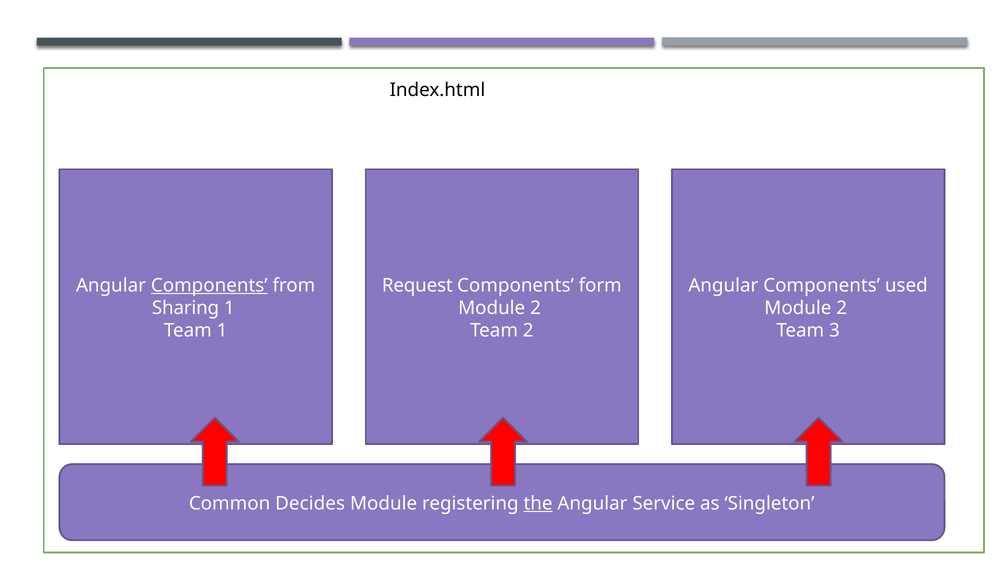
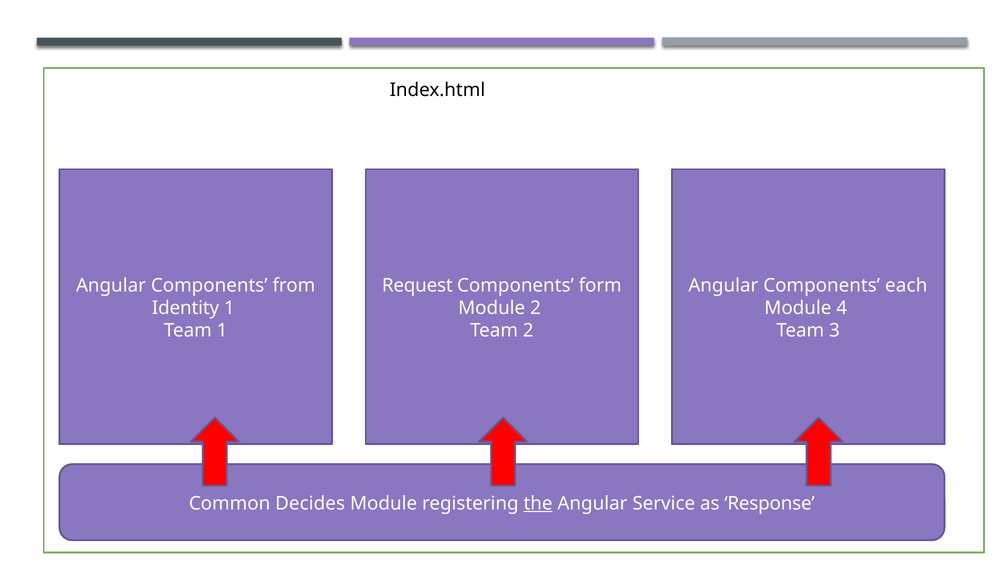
Components underline: present -> none (209, 285)
used: used -> each (906, 285)
Sharing: Sharing -> Identity (186, 308)
2: 2 -> 4 (842, 308)
Singleton: Singleton -> Response (770, 503)
